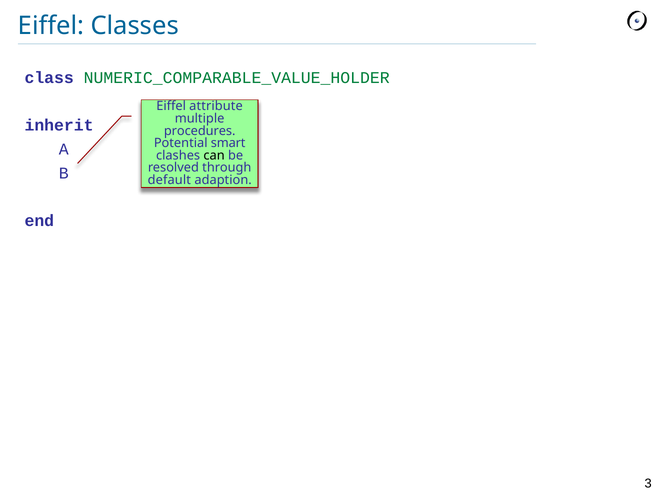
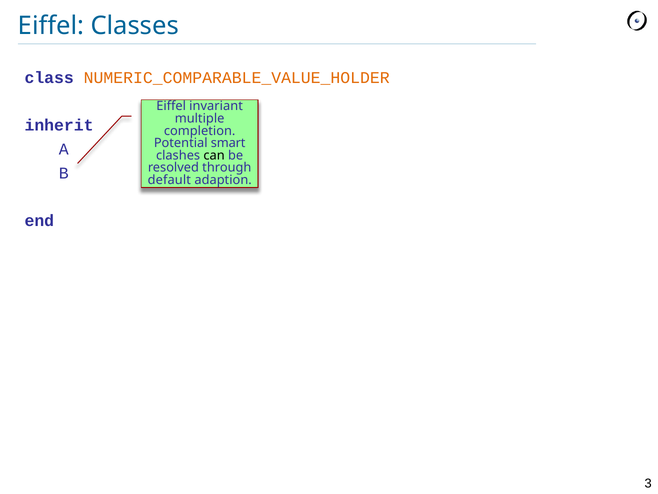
NUMERIC_COMPARABLE_VALUE_HOLDER colour: green -> orange (237, 77)
attribute: attribute -> invariant (216, 106)
procedures: procedures -> completion (200, 131)
